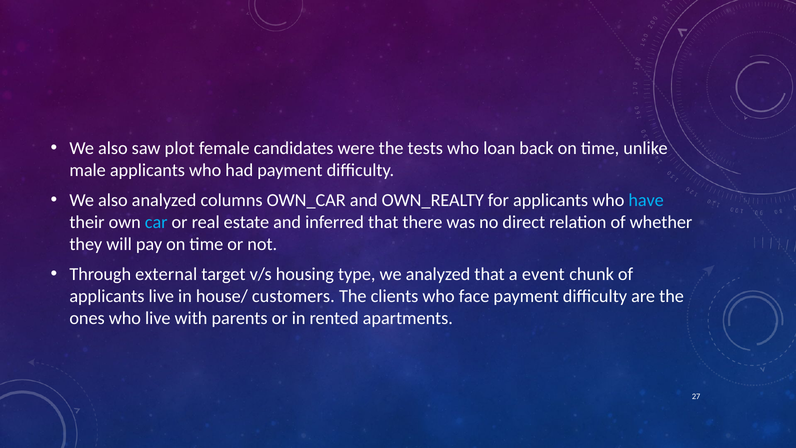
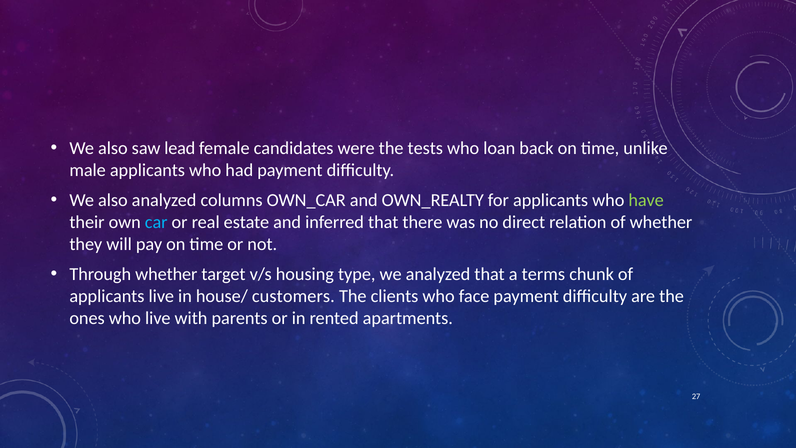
plot: plot -> lead (180, 148)
have colour: light blue -> light green (646, 200)
Through external: external -> whether (166, 274)
event: event -> terms (543, 274)
